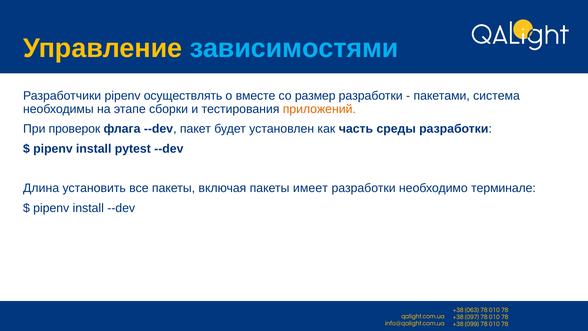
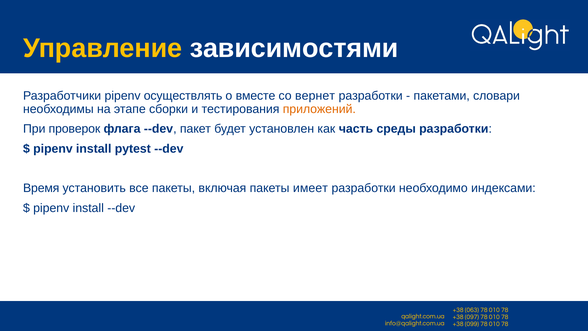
зависимостями colour: light blue -> white (294, 48)
размер: размер -> вернет (315, 96)
система: система -> словари (497, 96)
Длина: Длина -> Время (41, 188)
терминале: терминале -> индексами (503, 188)
